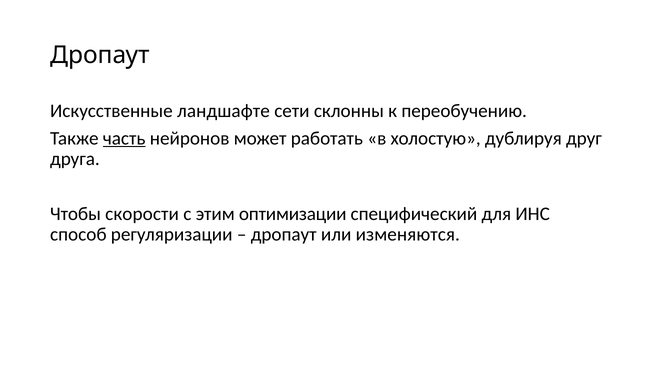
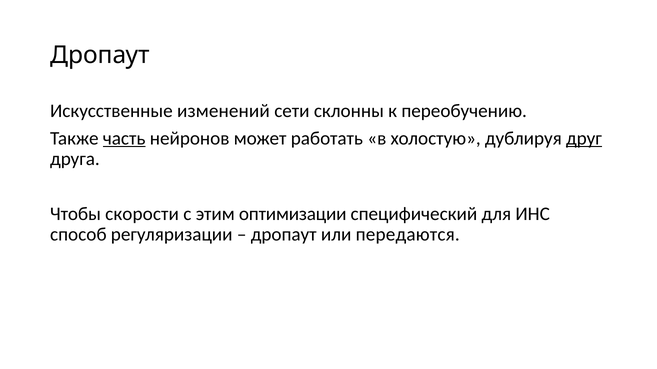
ландшафте: ландшафте -> изменений (223, 111)
друг underline: none -> present (584, 139)
изменяются: изменяются -> передаются (408, 235)
